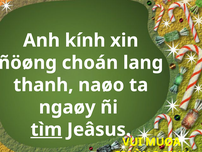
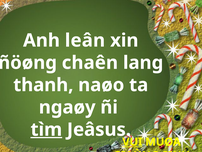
kính: kính -> leân (85, 40)
choán: choán -> chaên (90, 63)
VUI underline: none -> present (132, 141)
